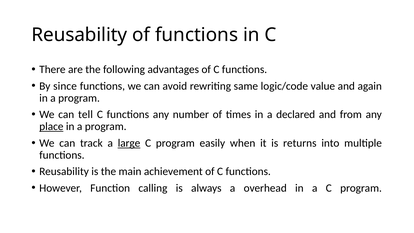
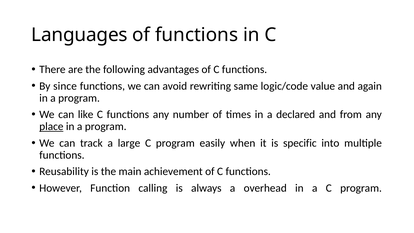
Reusability: Reusability -> Languages (79, 35)
tell: tell -> like (86, 114)
large underline: present -> none (129, 143)
returns: returns -> specific (300, 143)
